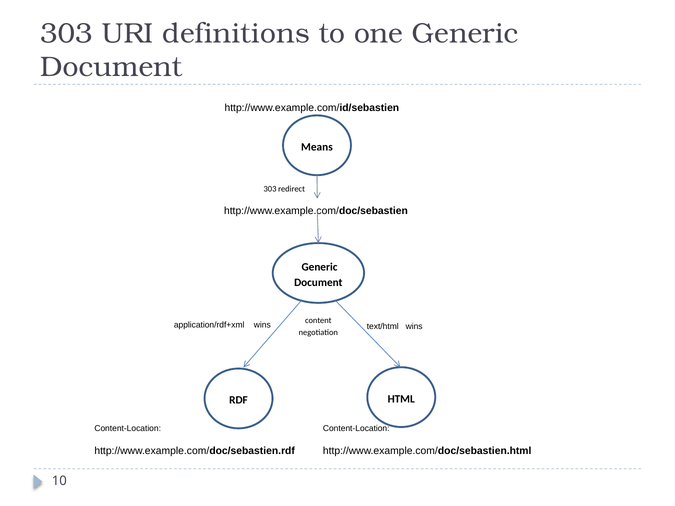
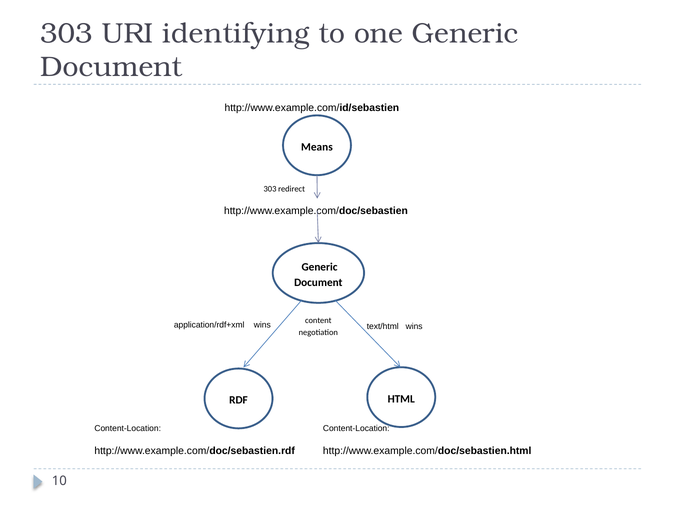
definitions: definitions -> identifying (236, 33)
